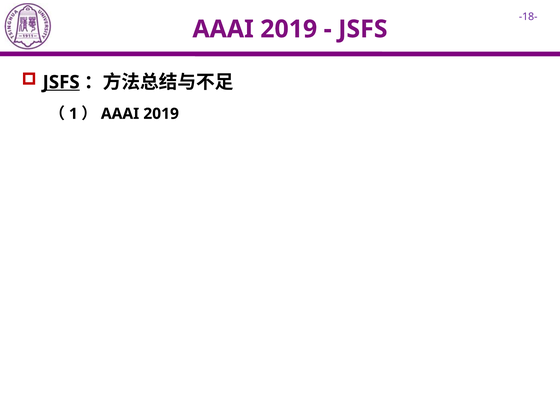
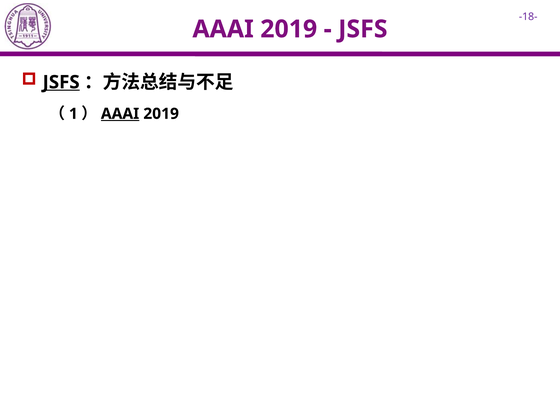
AAAI underline: none -> present (120, 114)
